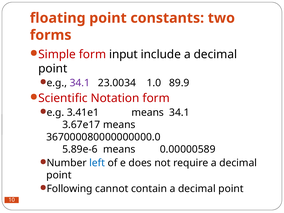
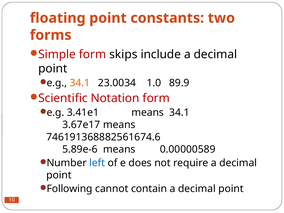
input: input -> skips (123, 54)
34.1 colour: purple -> orange (80, 83)
367000080000000000.0: 367000080000000000.0 -> 746191368882561674.6 (103, 137)
